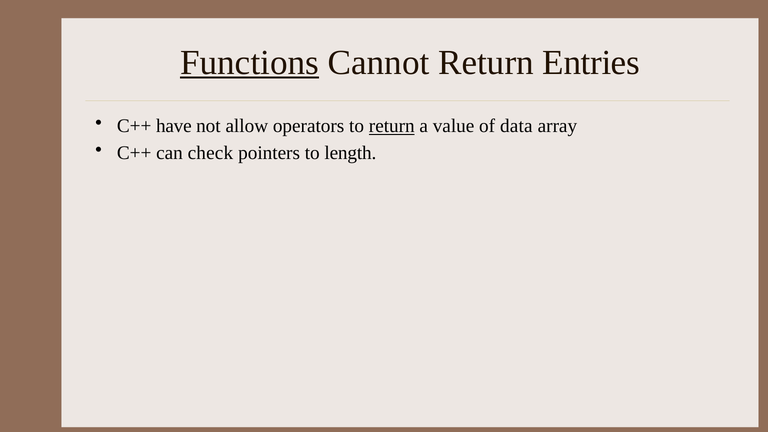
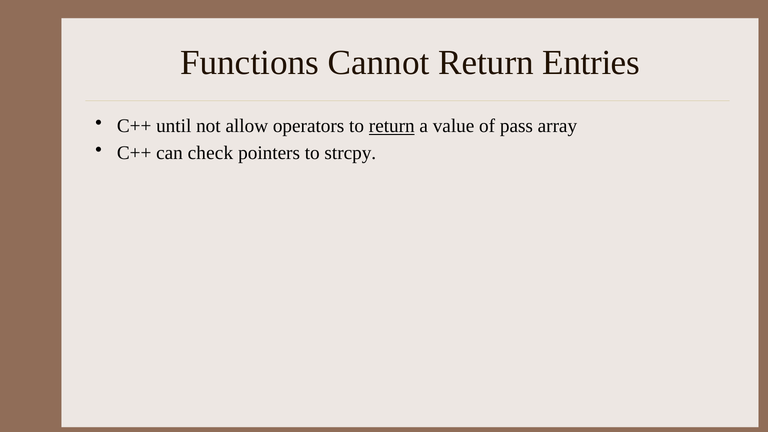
Functions underline: present -> none (250, 62)
have: have -> until (174, 126)
data: data -> pass (516, 126)
length: length -> strcpy (350, 153)
